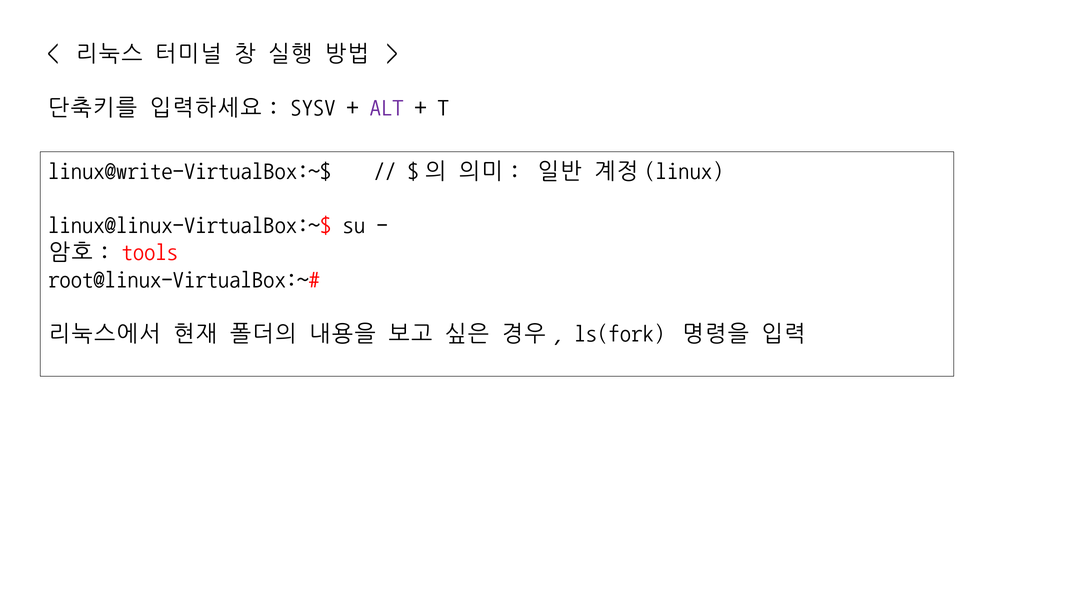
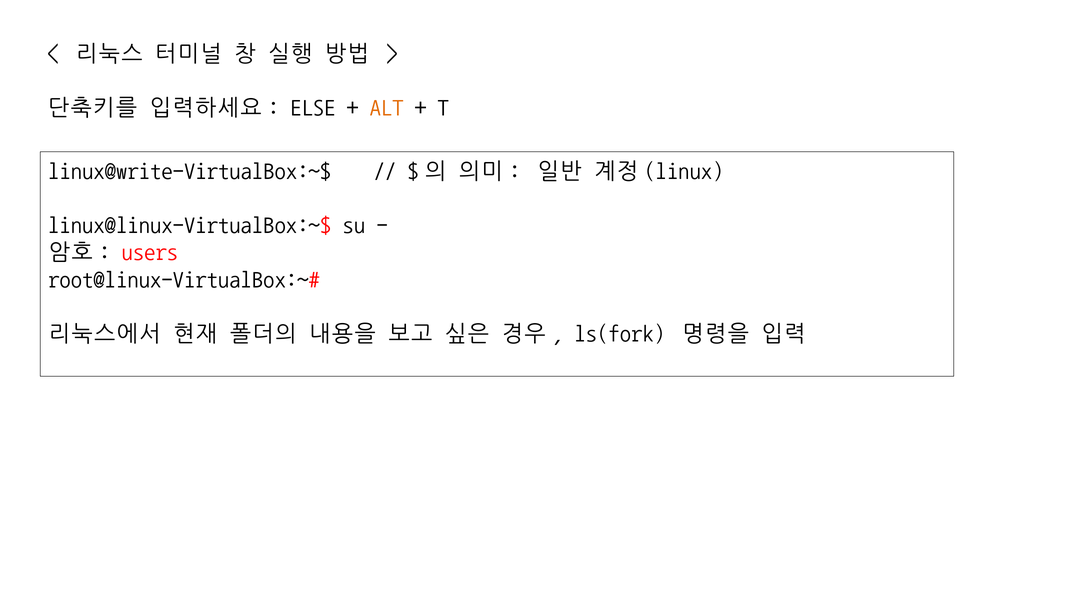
SYSV: SYSV -> ELSE (313, 108)
ALT colour: purple -> orange (387, 108)
tools: tools -> users (150, 252)
